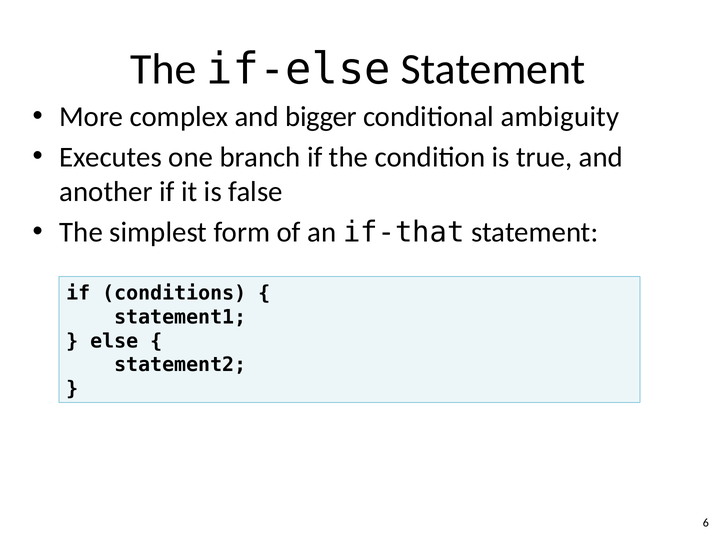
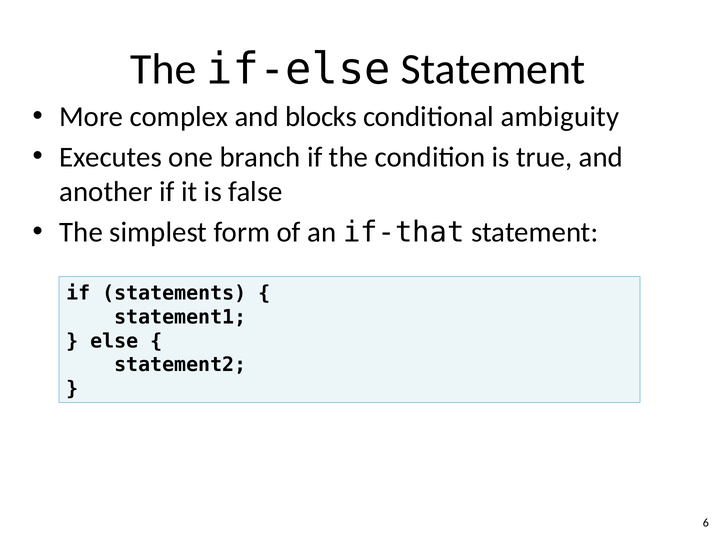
bigger: bigger -> blocks (321, 117)
conditions: conditions -> statements (174, 293)
